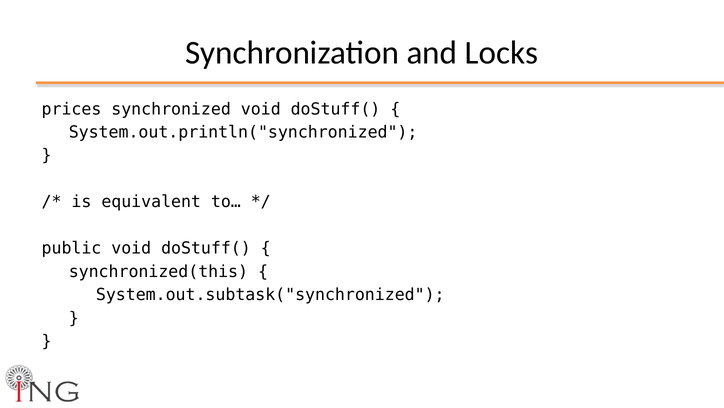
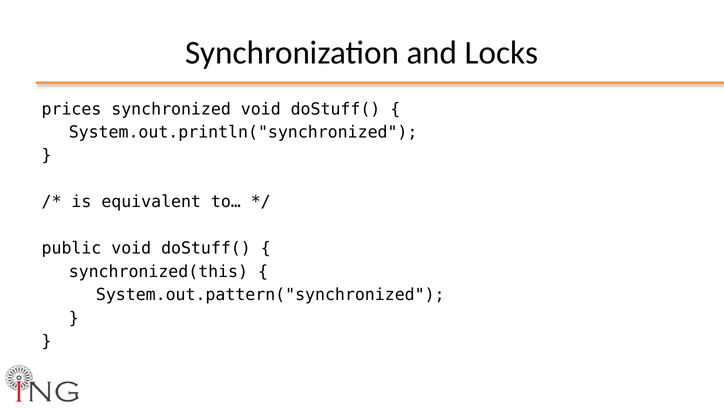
System.out.subtask("synchronized: System.out.subtask("synchronized -> System.out.pattern("synchronized (270, 294)
